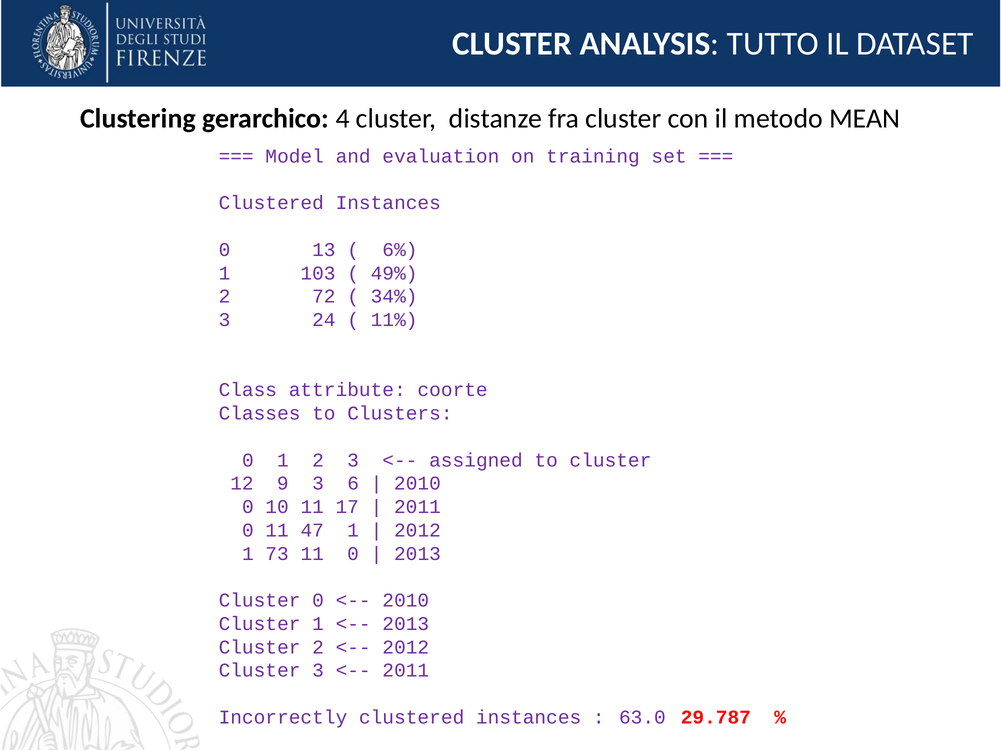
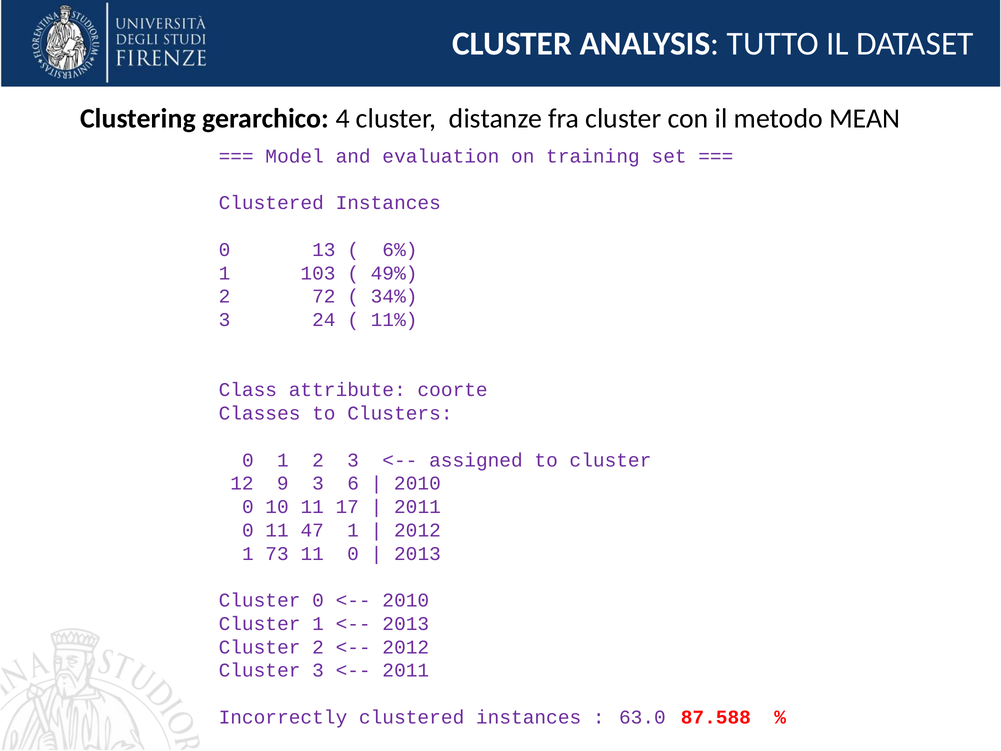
29.787: 29.787 -> 87.588 (716, 717)
